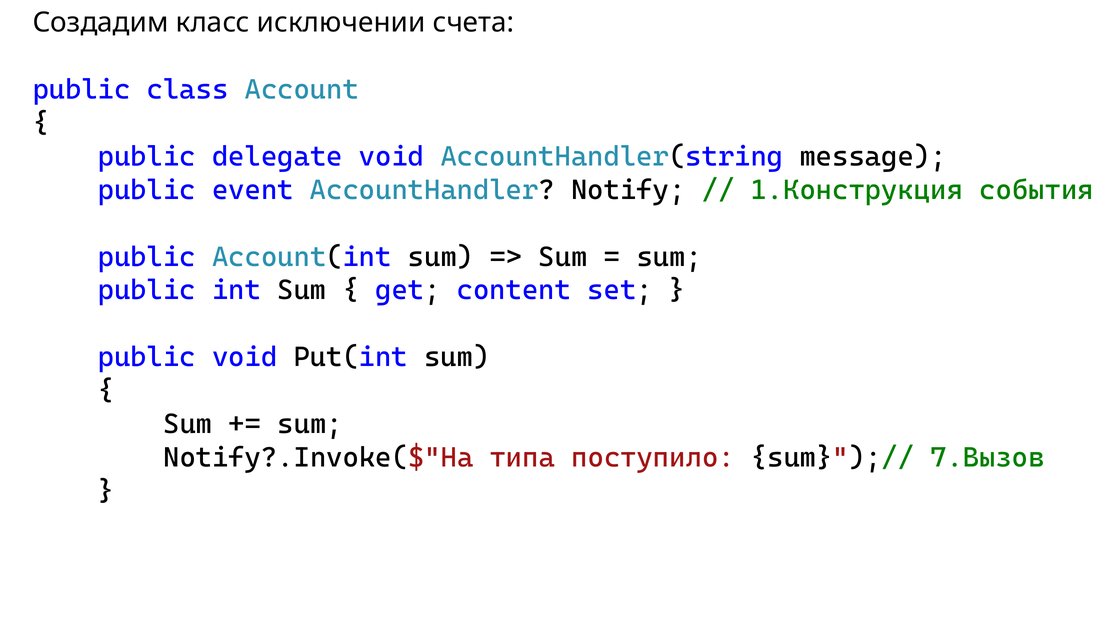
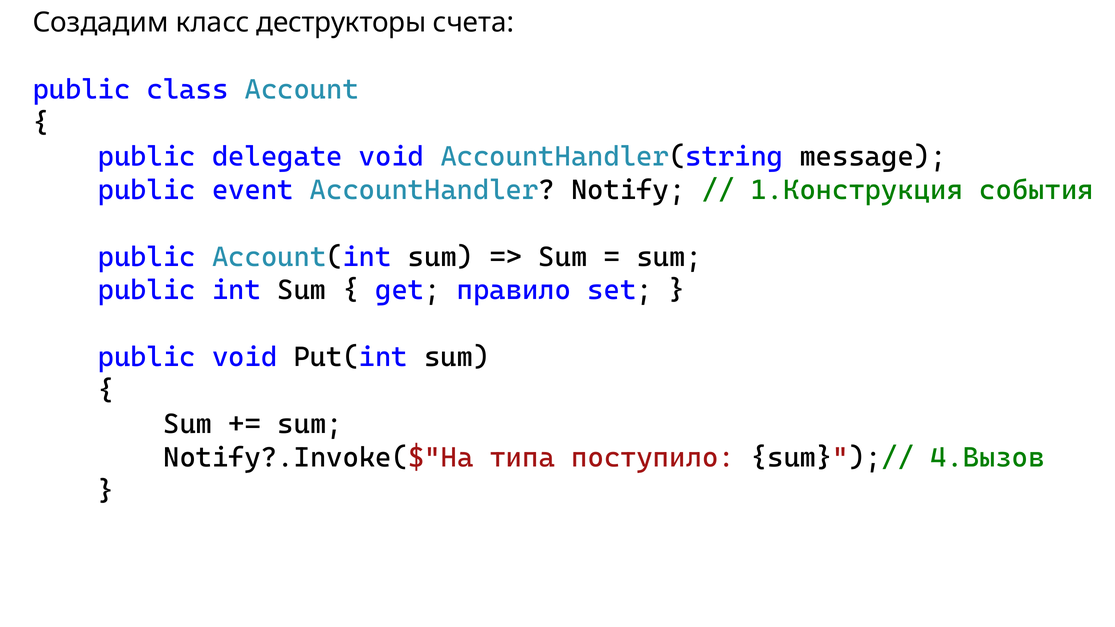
исключении: исключении -> деструкторы (341, 23)
content: content -> правило (514, 290)
7.Вызов: 7.Вызов -> 4.Вызов (987, 458)
